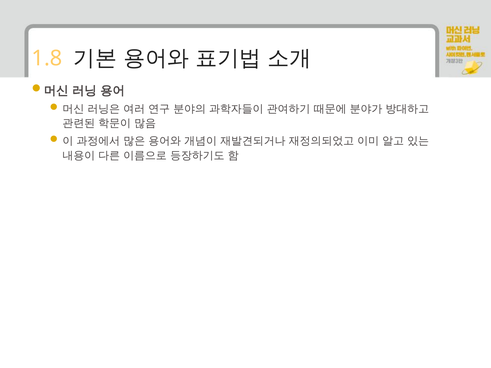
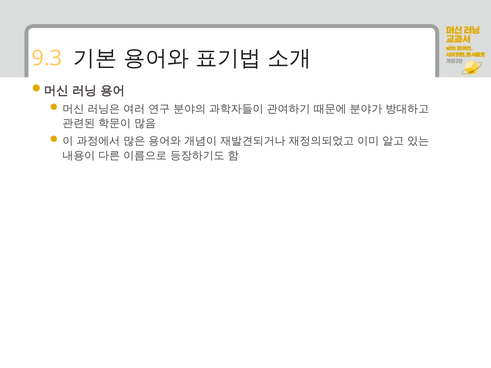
1.8: 1.8 -> 9.3 (47, 58)
